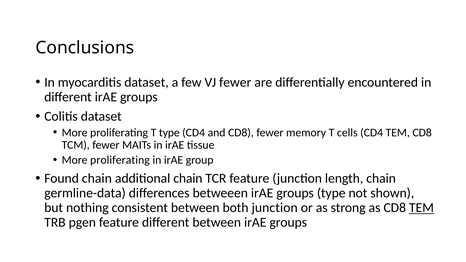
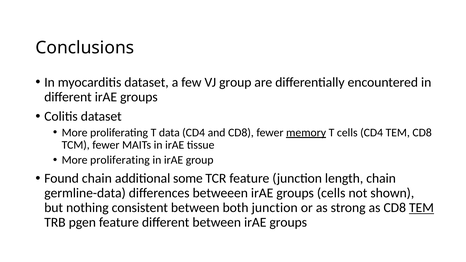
VJ fewer: fewer -> group (235, 82)
T type: type -> data (169, 133)
memory underline: none -> present (306, 133)
additional chain: chain -> some (188, 179)
groups type: type -> cells (331, 193)
